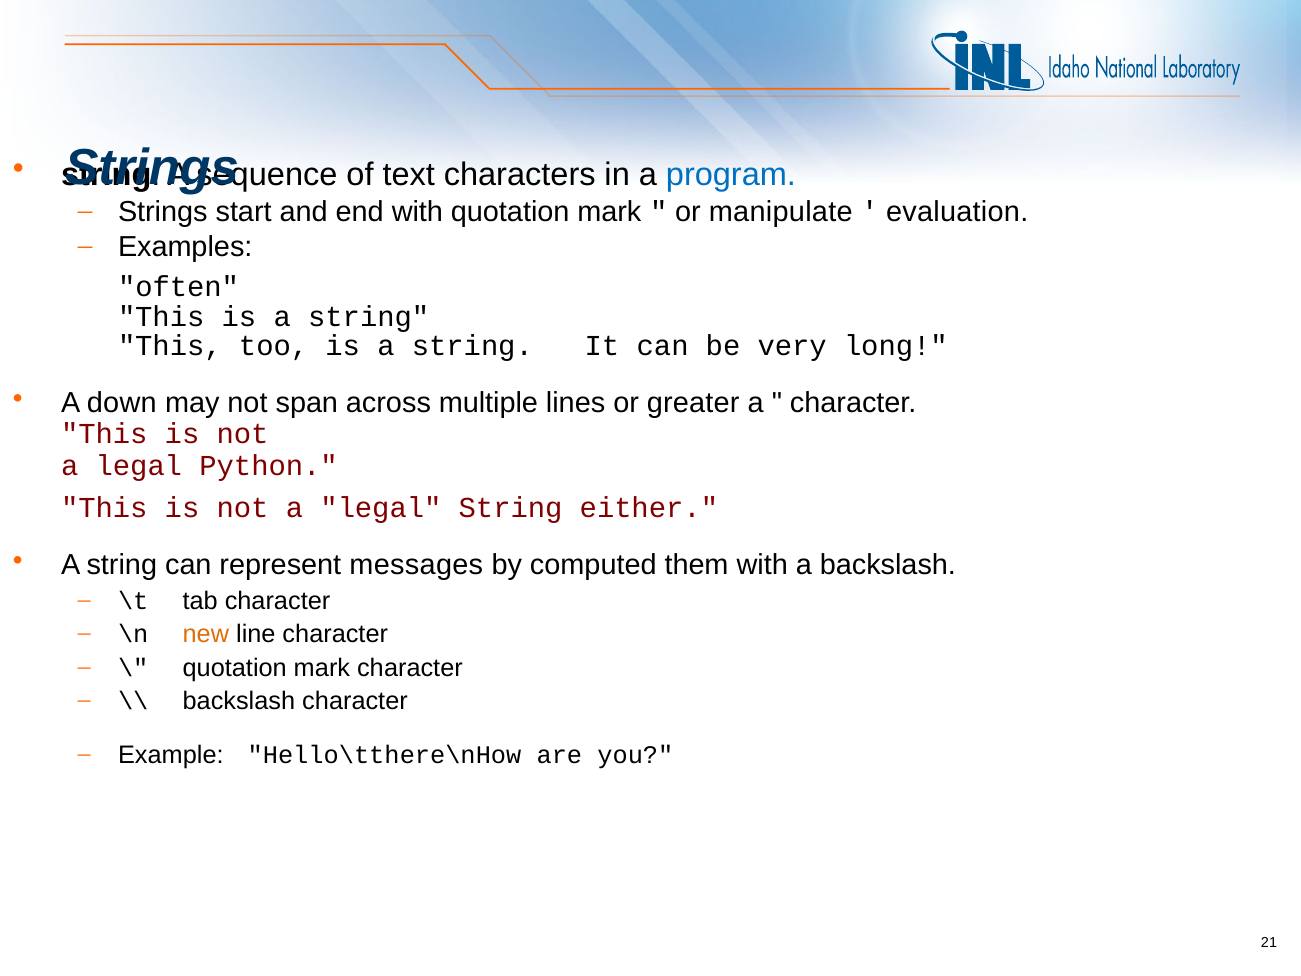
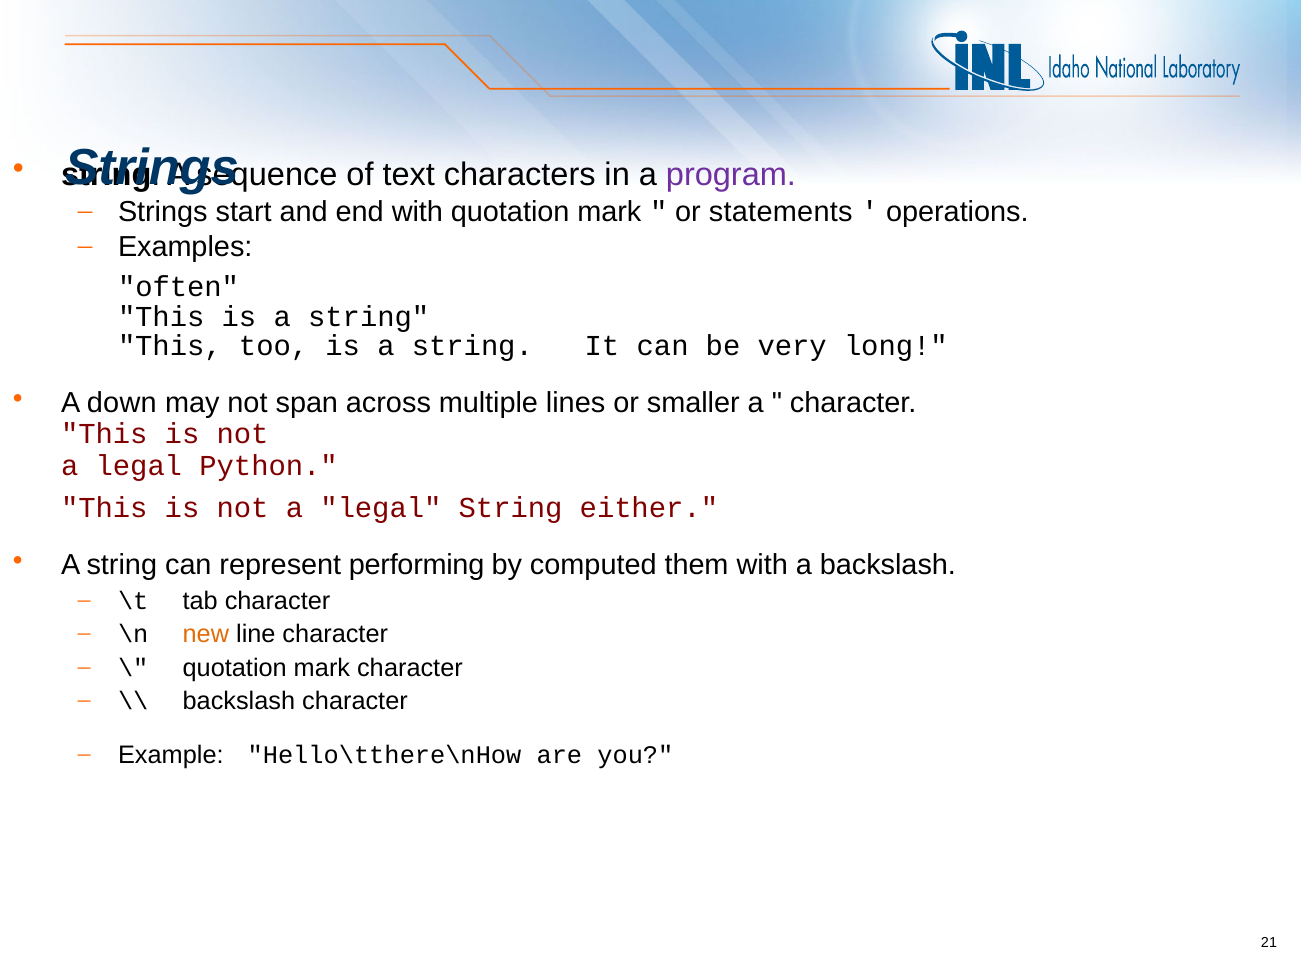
program colour: blue -> purple (731, 174)
manipulate: manipulate -> statements (781, 211)
evaluation: evaluation -> operations (957, 211)
greater: greater -> smaller (693, 403)
messages: messages -> performing (417, 565)
